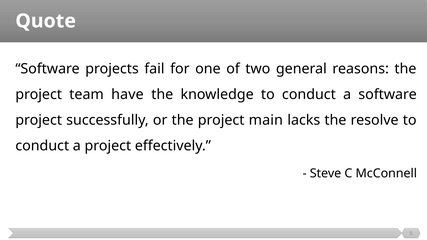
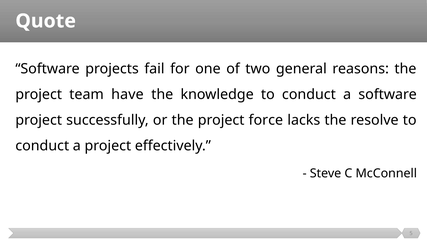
main: main -> force (266, 120)
